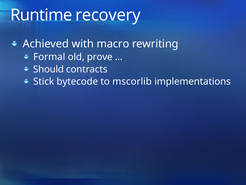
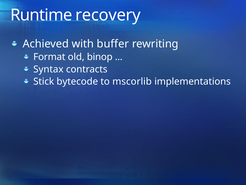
macro: macro -> buffer (113, 44)
Formal: Formal -> Format (49, 57)
prove: prove -> binop (100, 57)
Should: Should -> Syntax (48, 69)
